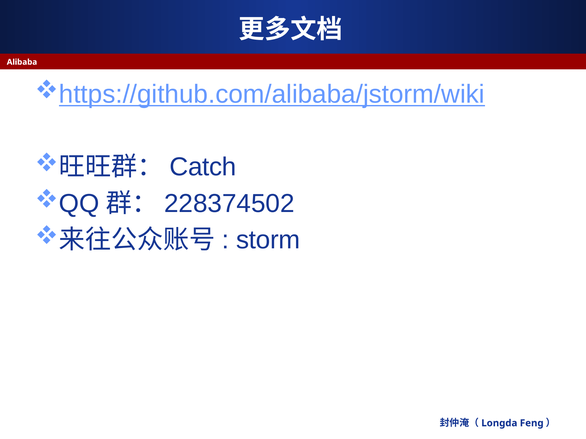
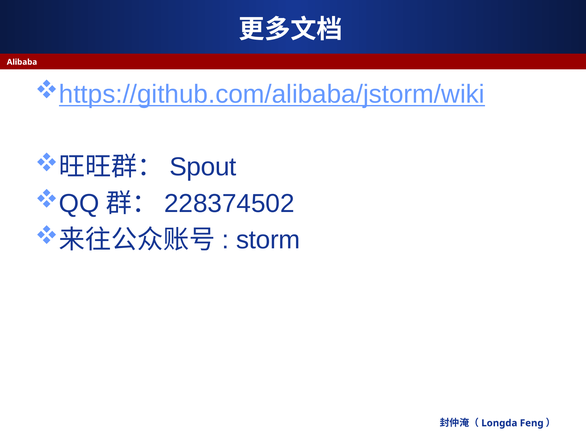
Catch: Catch -> Spout (203, 167)
